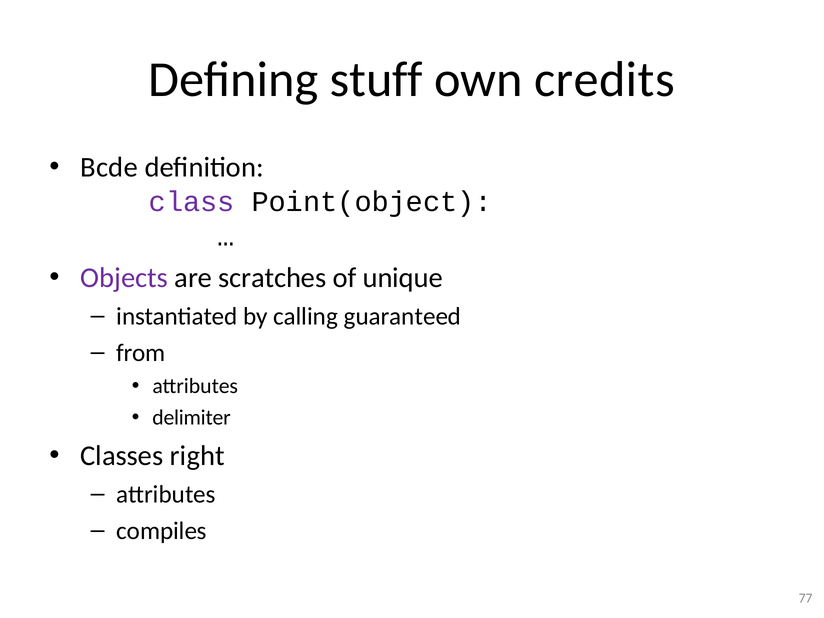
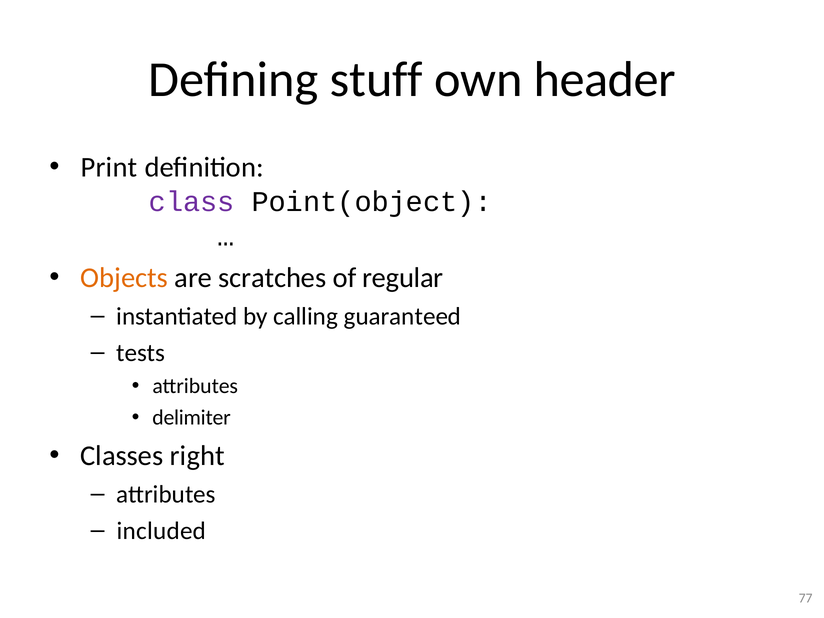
credits: credits -> header (605, 80)
Bcde: Bcde -> Print (109, 167)
Objects colour: purple -> orange (124, 278)
unique: unique -> regular (403, 278)
from: from -> tests (141, 353)
compiles: compiles -> included (161, 531)
